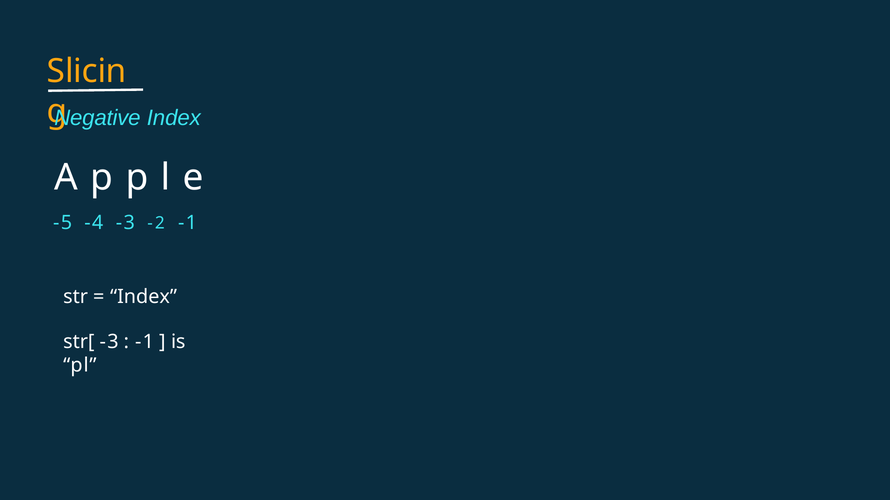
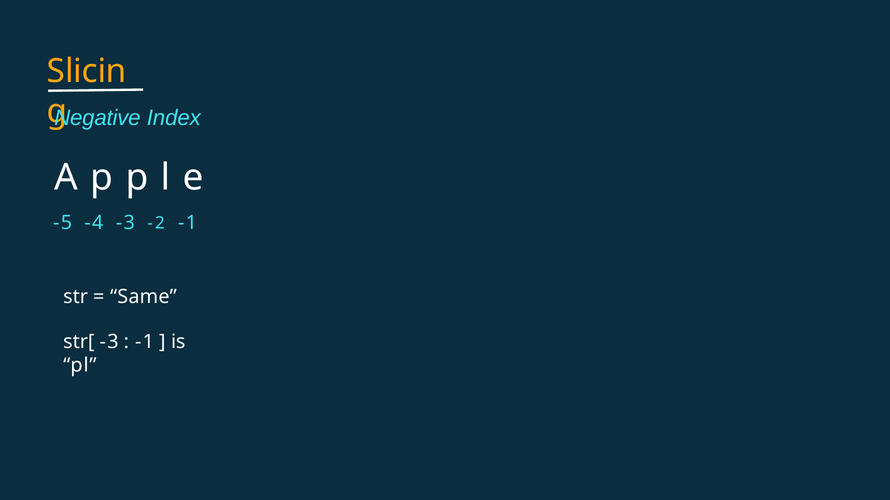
Index: Index -> Same (143, 297)
